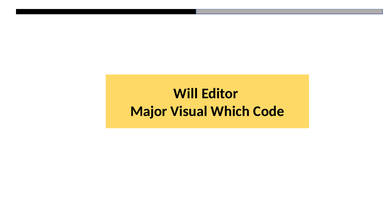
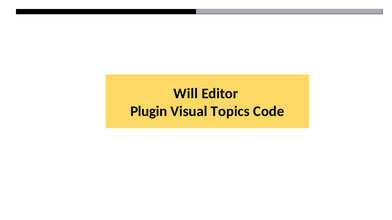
Major: Major -> Plugin (149, 111)
Which: Which -> Topics (230, 111)
